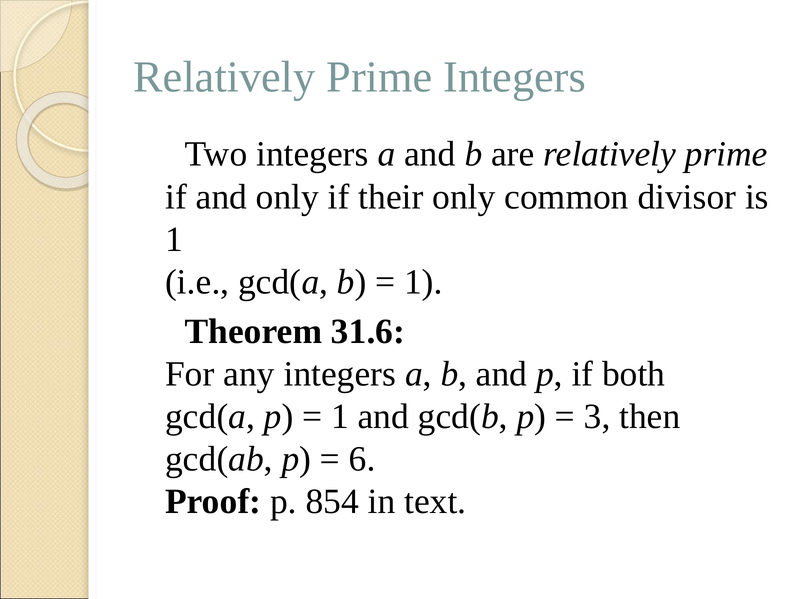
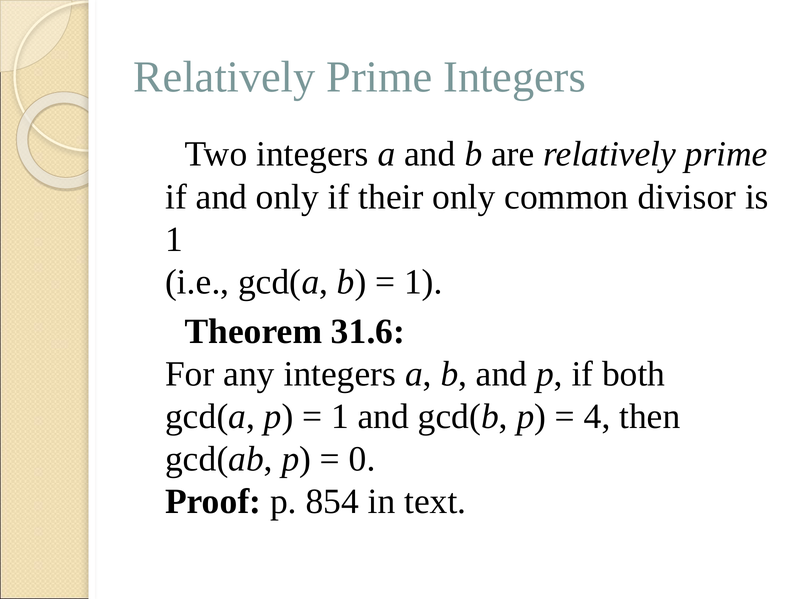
3: 3 -> 4 (597, 417)
6: 6 -> 0 (362, 459)
